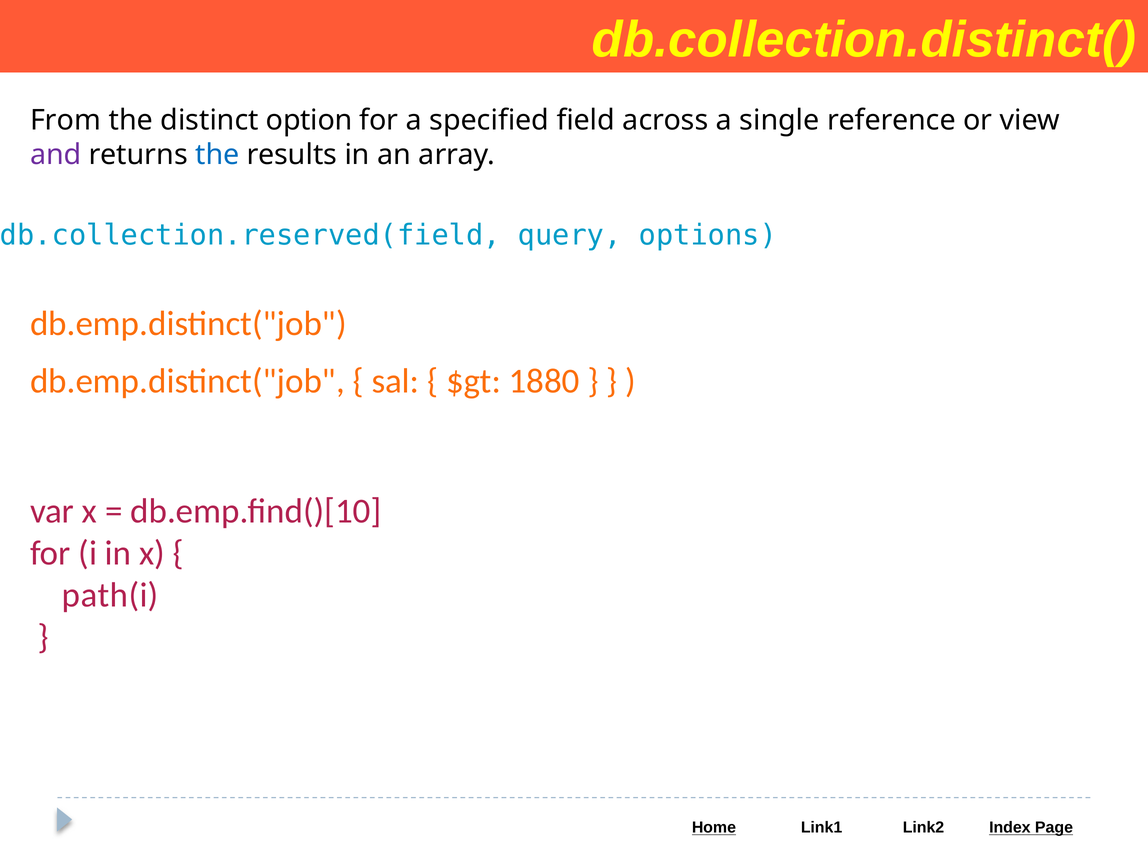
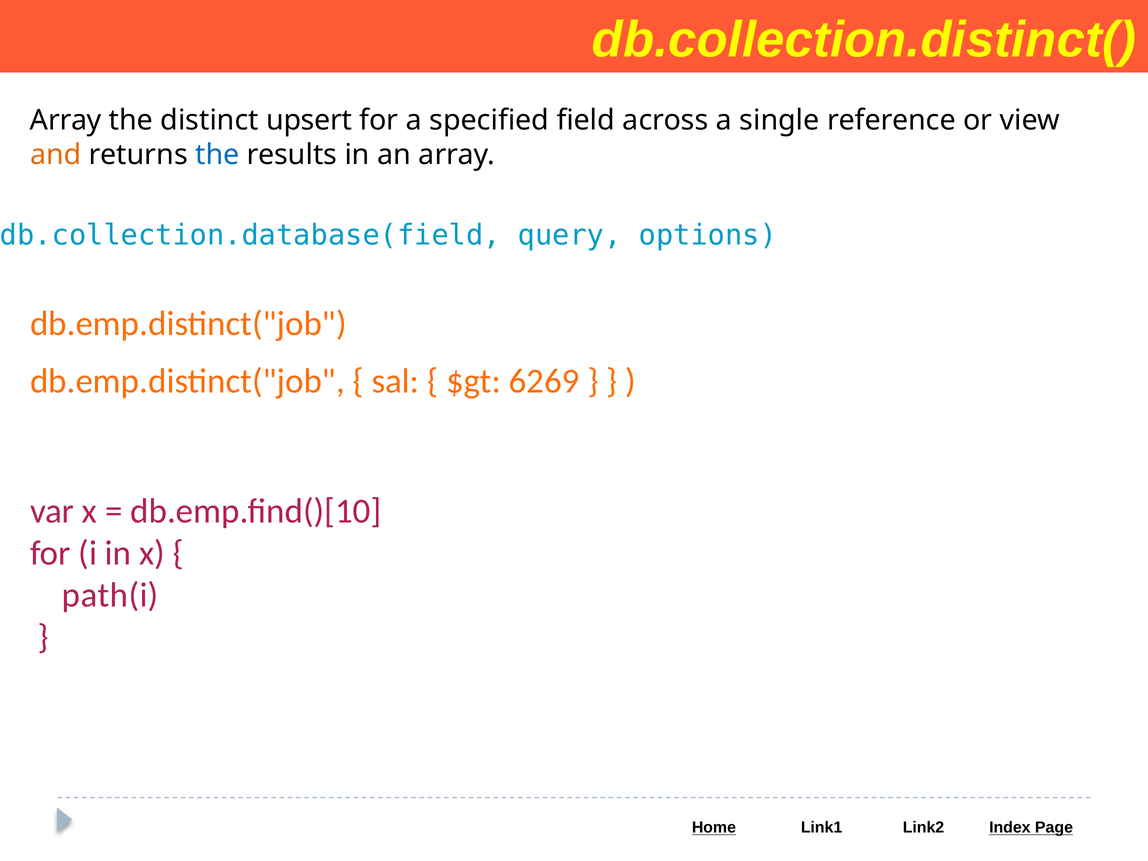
From: From -> Array (66, 121)
option: option -> upsert (309, 121)
and colour: purple -> orange (56, 155)
db.collection.reserved(field: db.collection.reserved(field -> db.collection.database(field (250, 235)
1880: 1880 -> 6269 (544, 381)
